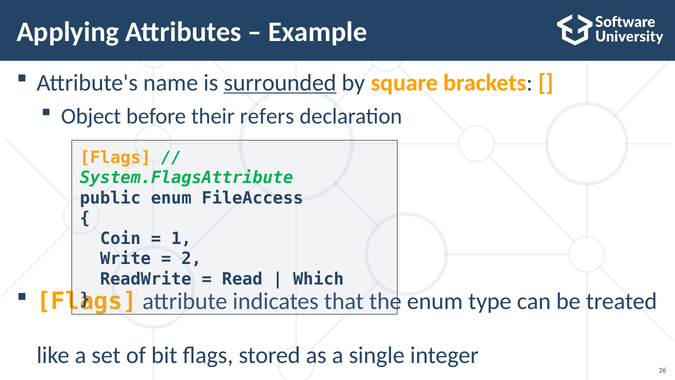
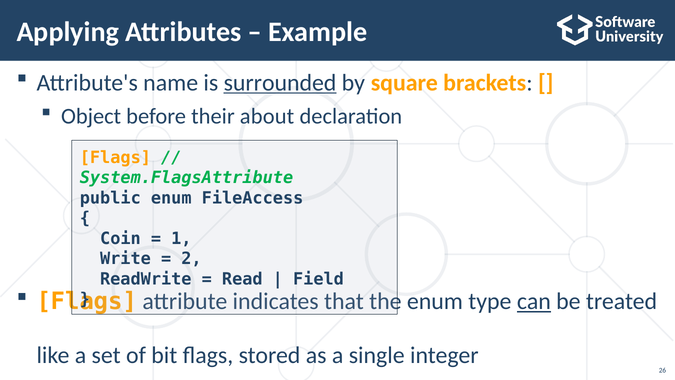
refers: refers -> about (267, 116)
Which: Which -> Field (318, 279)
can underline: none -> present (534, 301)
